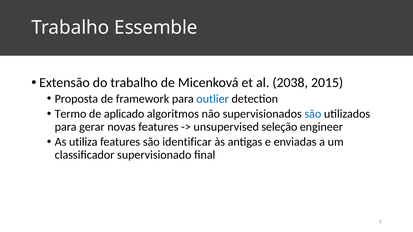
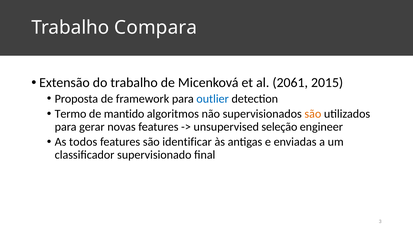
Essemble: Essemble -> Compara (156, 28)
2038: 2038 -> 2061 (290, 83)
aplicado: aplicado -> mantido (124, 114)
são colour: blue -> orange (313, 114)
utiliza: utiliza -> todos (83, 142)
